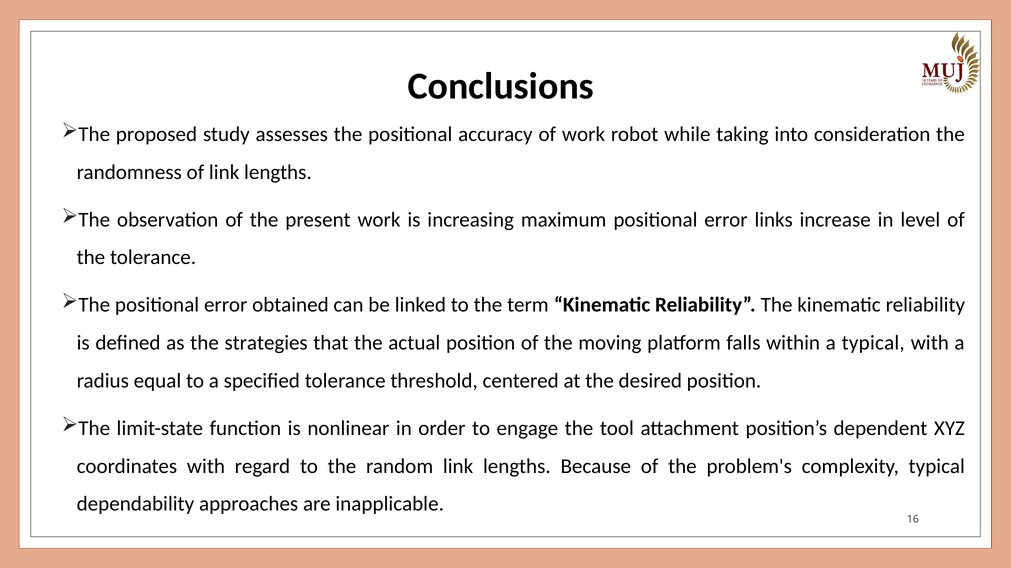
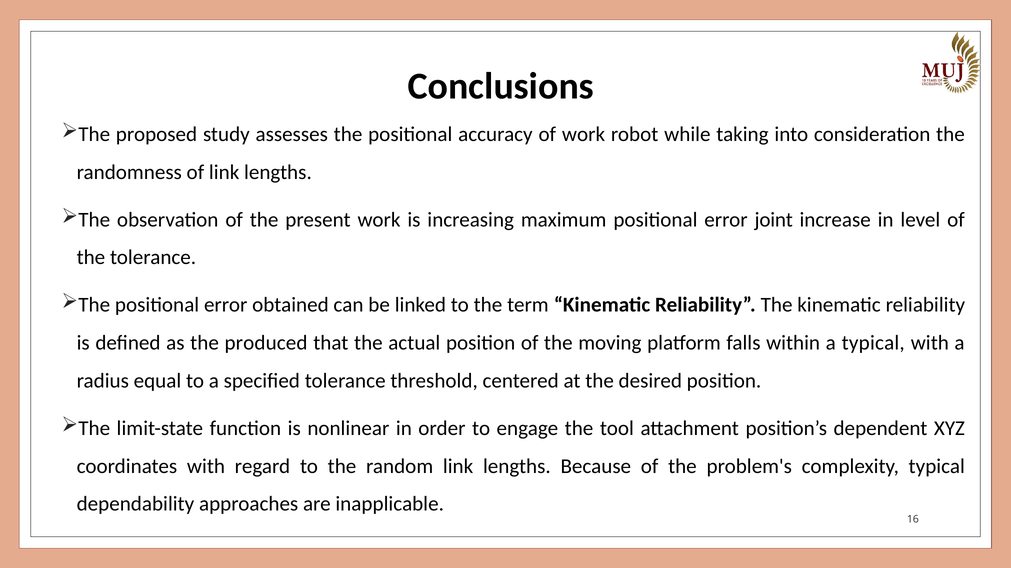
links: links -> joint (774, 220)
strategies: strategies -> produced (266, 343)
